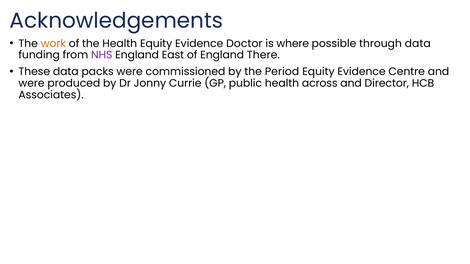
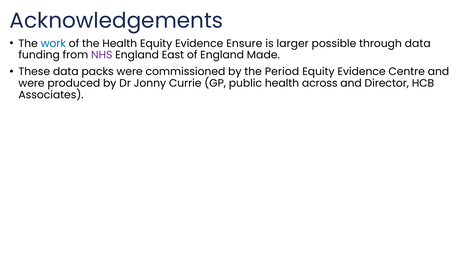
work colour: orange -> blue (53, 44)
Doctor: Doctor -> Ensure (244, 44)
where: where -> larger (293, 44)
There: There -> Made (263, 55)
